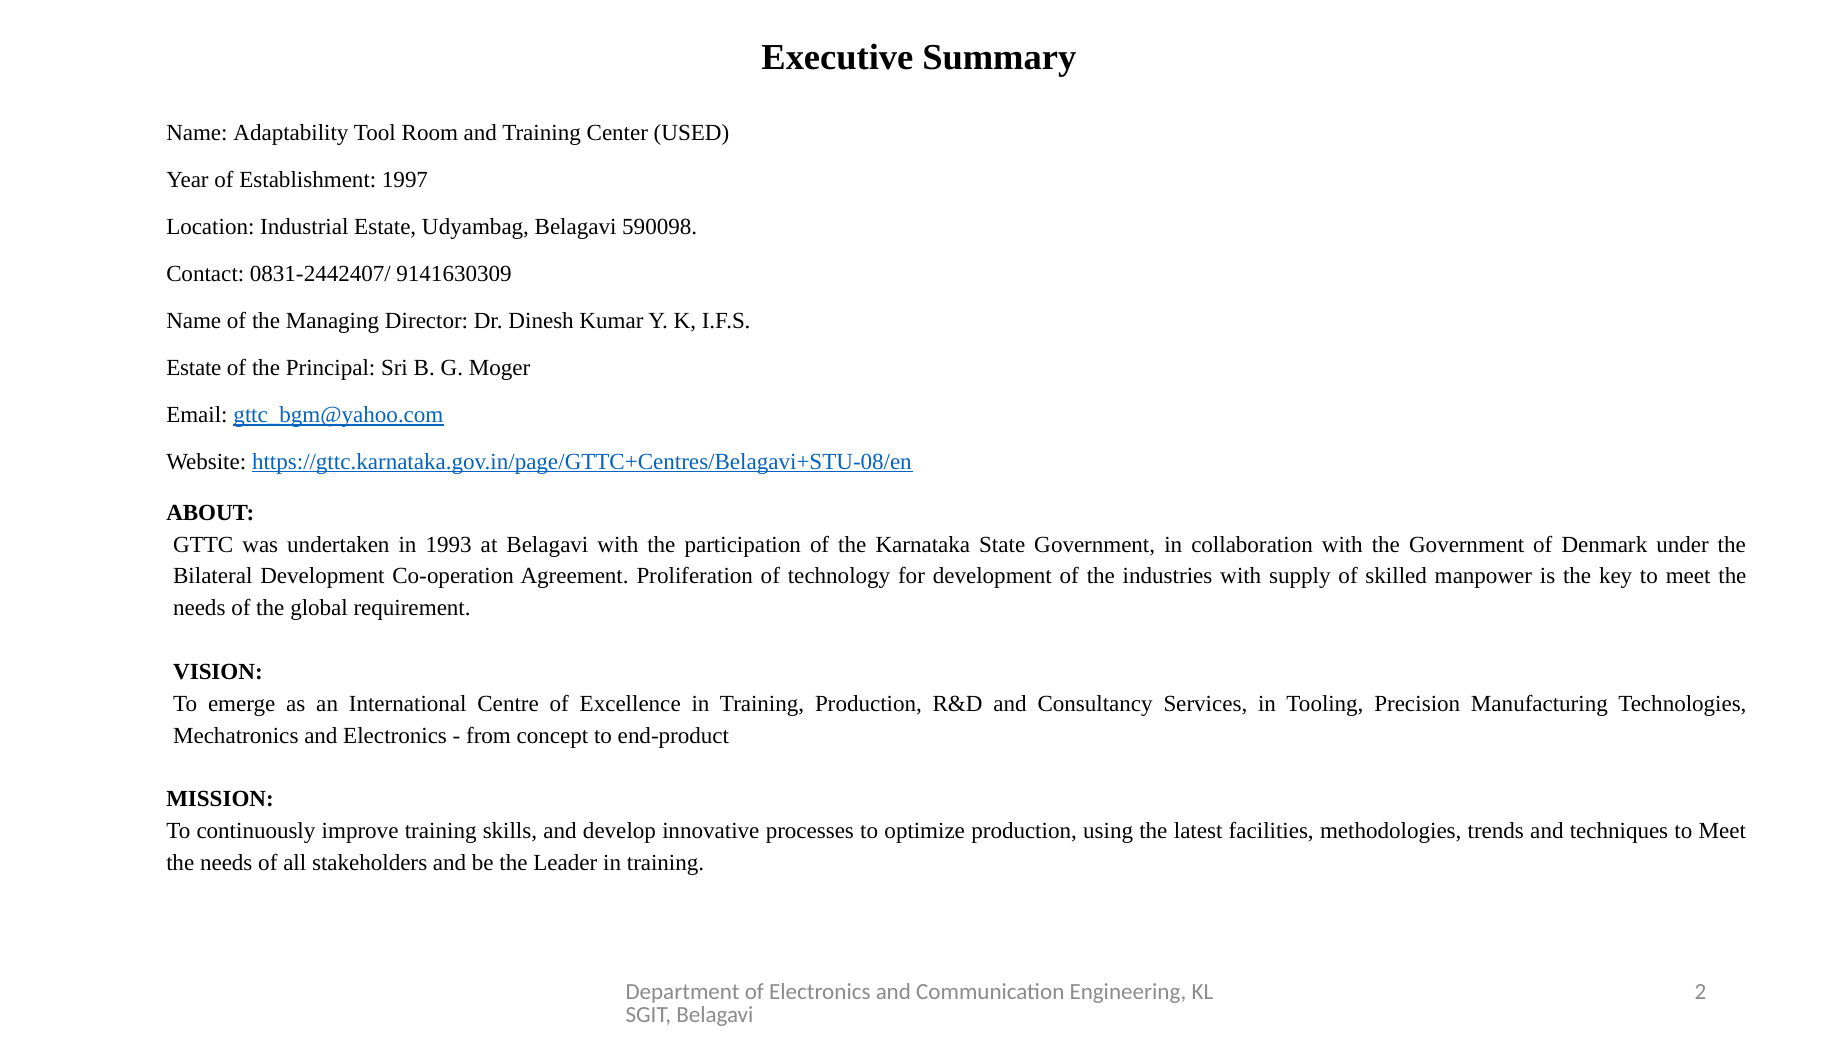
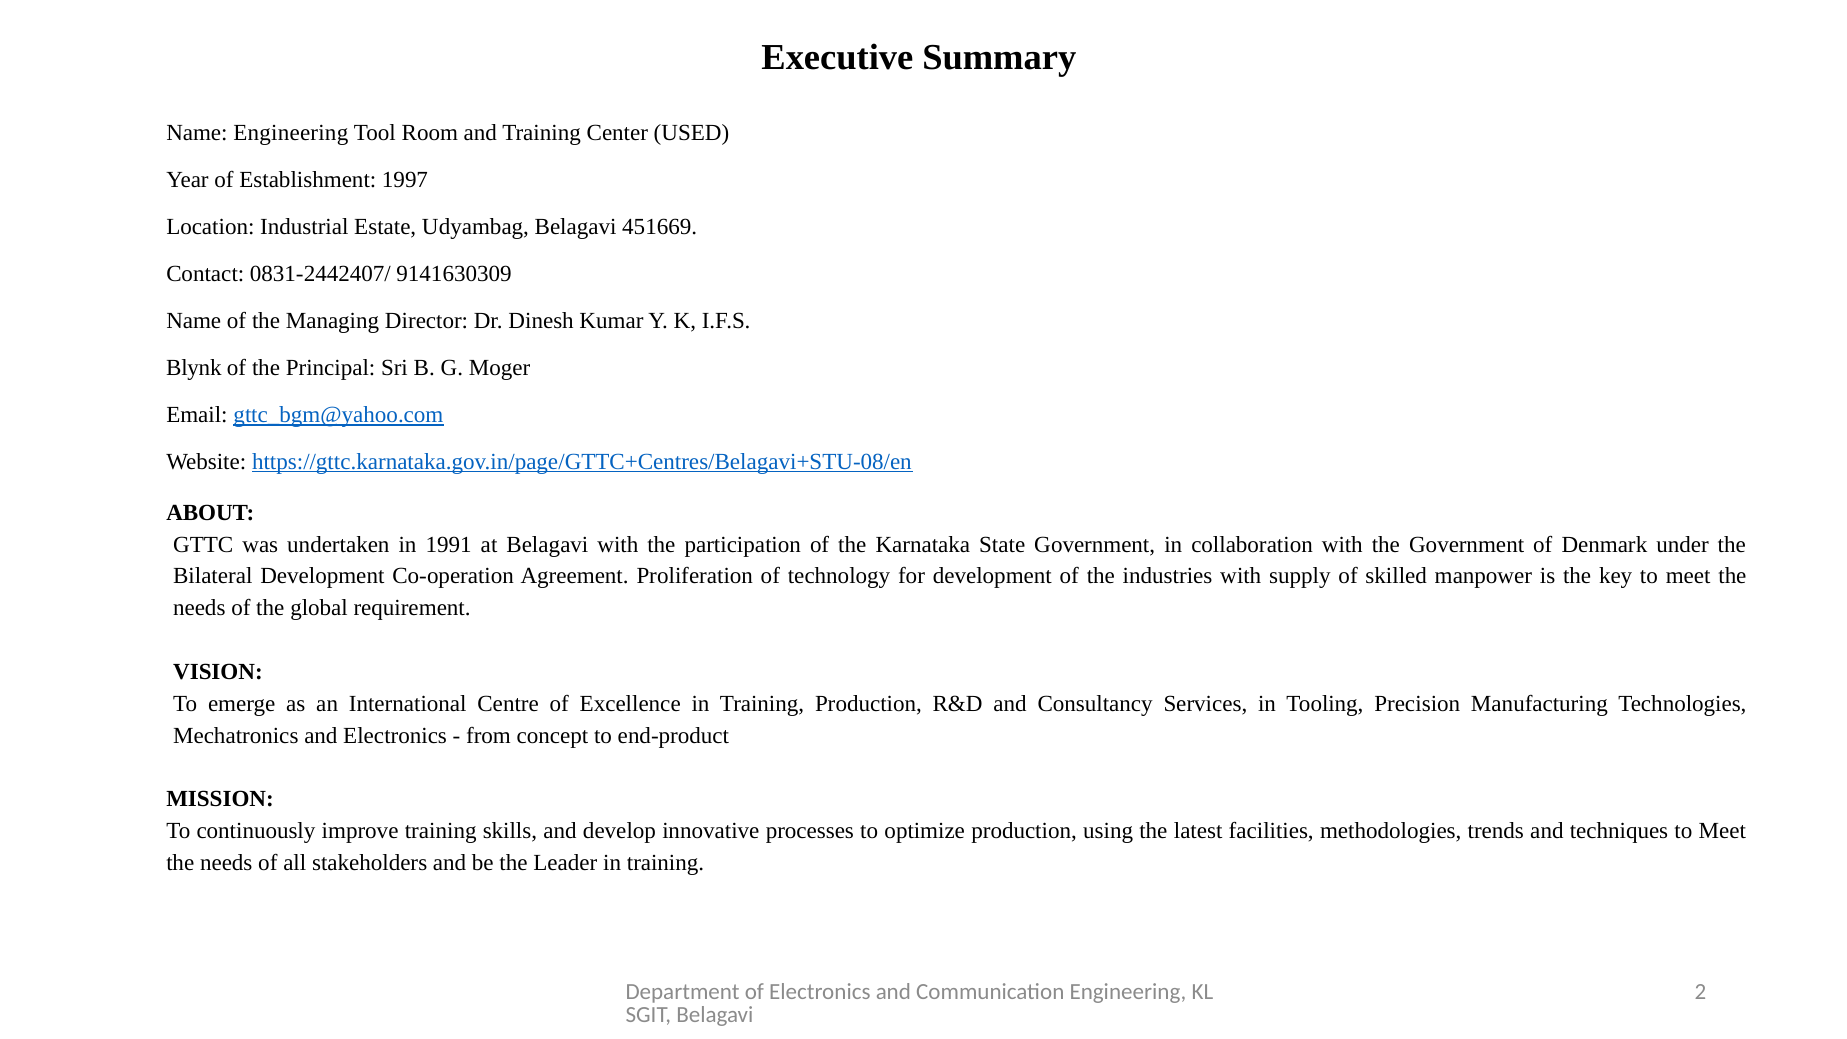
Name Adaptability: Adaptability -> Engineering (291, 133)
590098: 590098 -> 451669 (660, 227)
Estate: Estate -> Blynk (194, 368)
1993: 1993 -> 1991 (449, 544)
